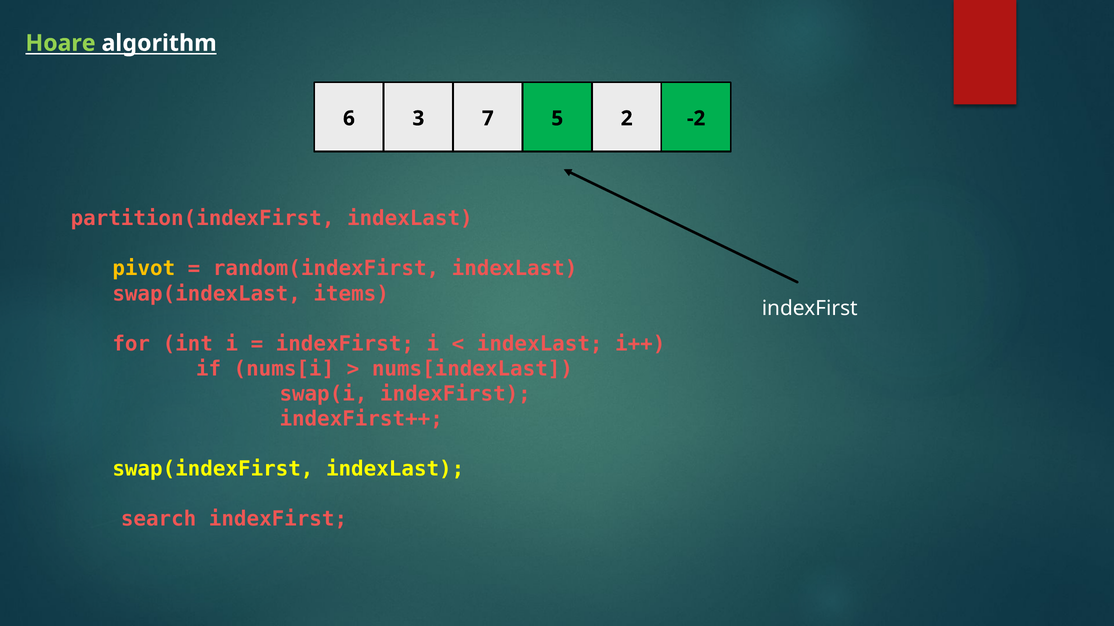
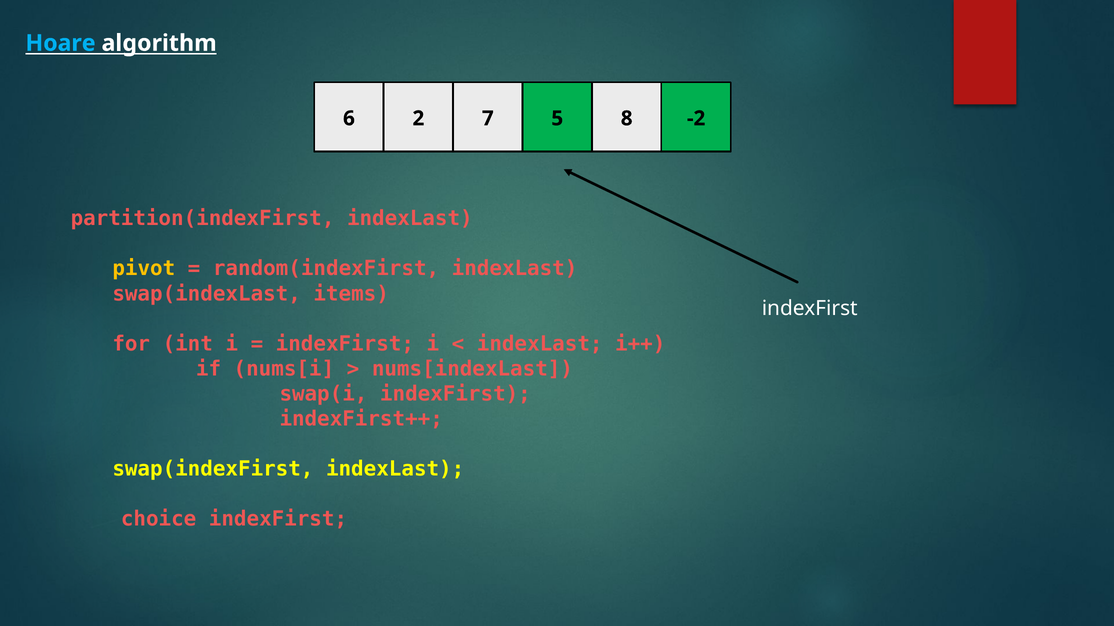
Hoare colour: light green -> light blue (61, 43)
3: 3 -> 2 (418, 119)
2: 2 -> 8 (627, 119)
search: search -> choice (159, 519)
